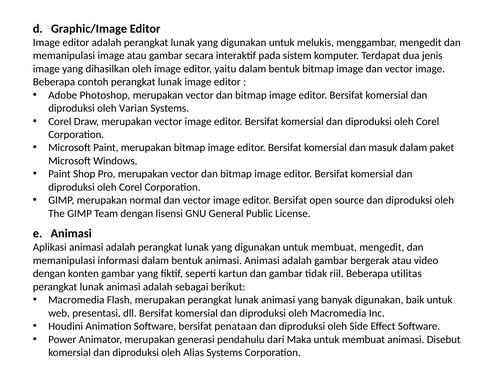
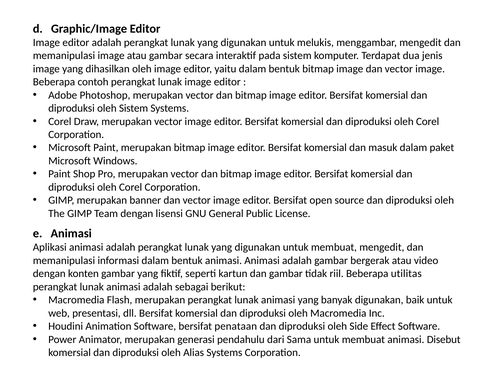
oleh Varian: Varian -> Sistem (134, 108)
normal: normal -> banner (145, 200)
Maka: Maka -> Sama (299, 339)
